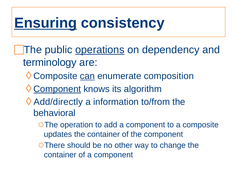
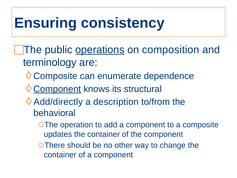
Ensuring underline: present -> none (46, 23)
dependency: dependency -> composition (171, 50)
can underline: present -> none (87, 76)
composition: composition -> dependence (169, 76)
algorithm: algorithm -> structural (143, 89)
information: information -> description (116, 102)
